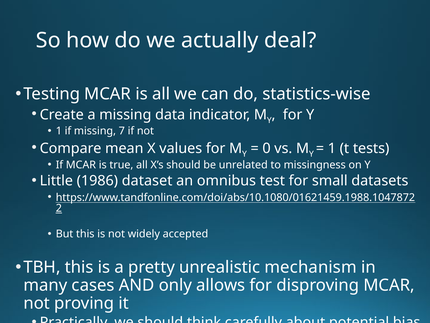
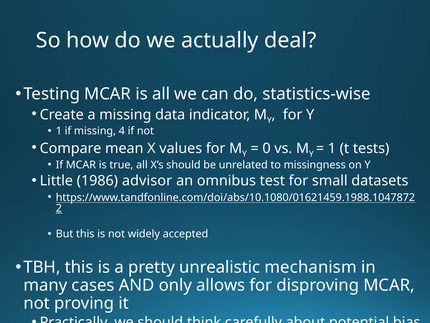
7: 7 -> 4 (122, 131)
dataset: dataset -> advisor (147, 180)
